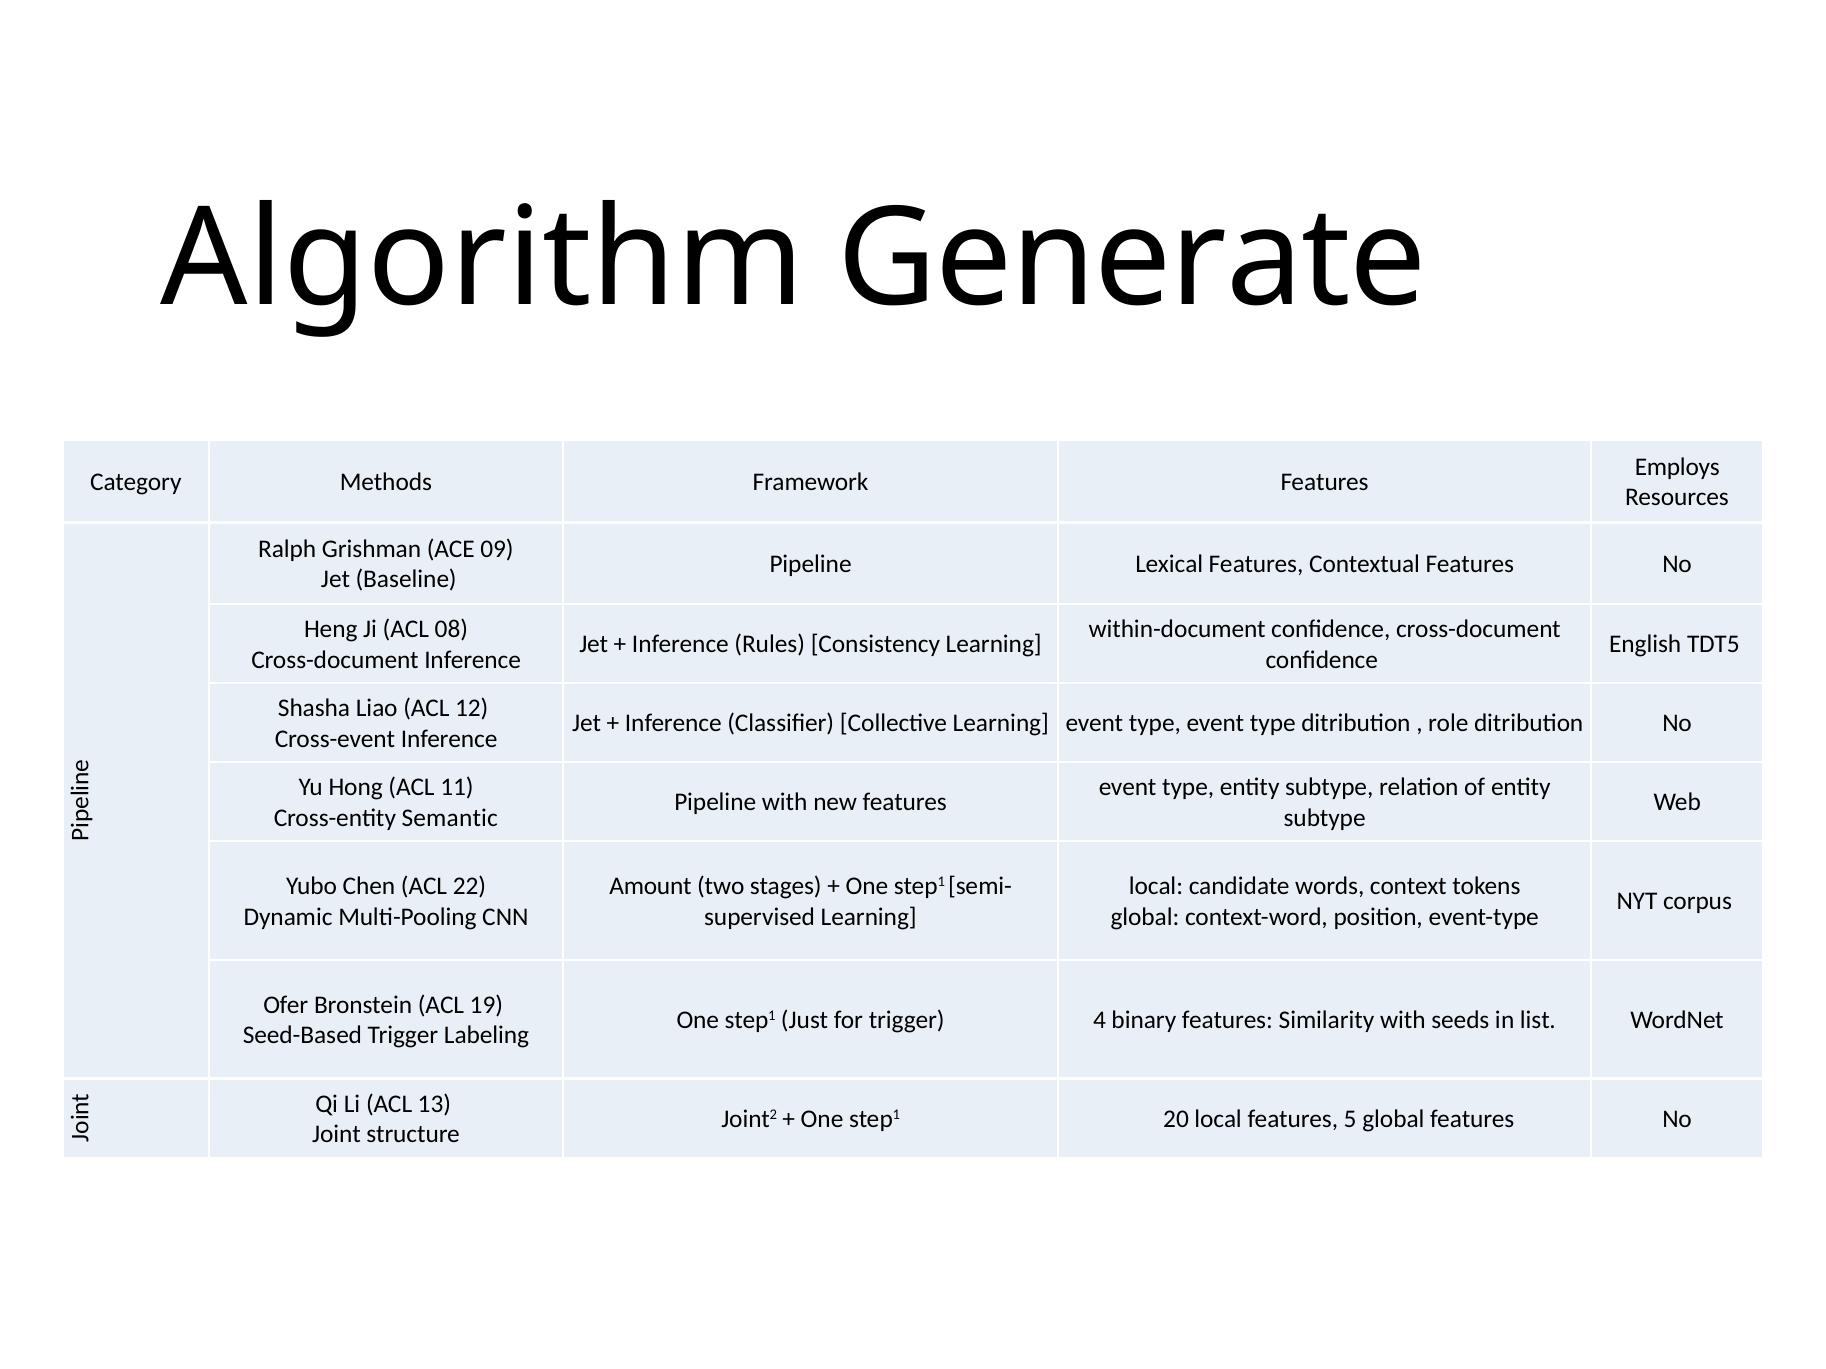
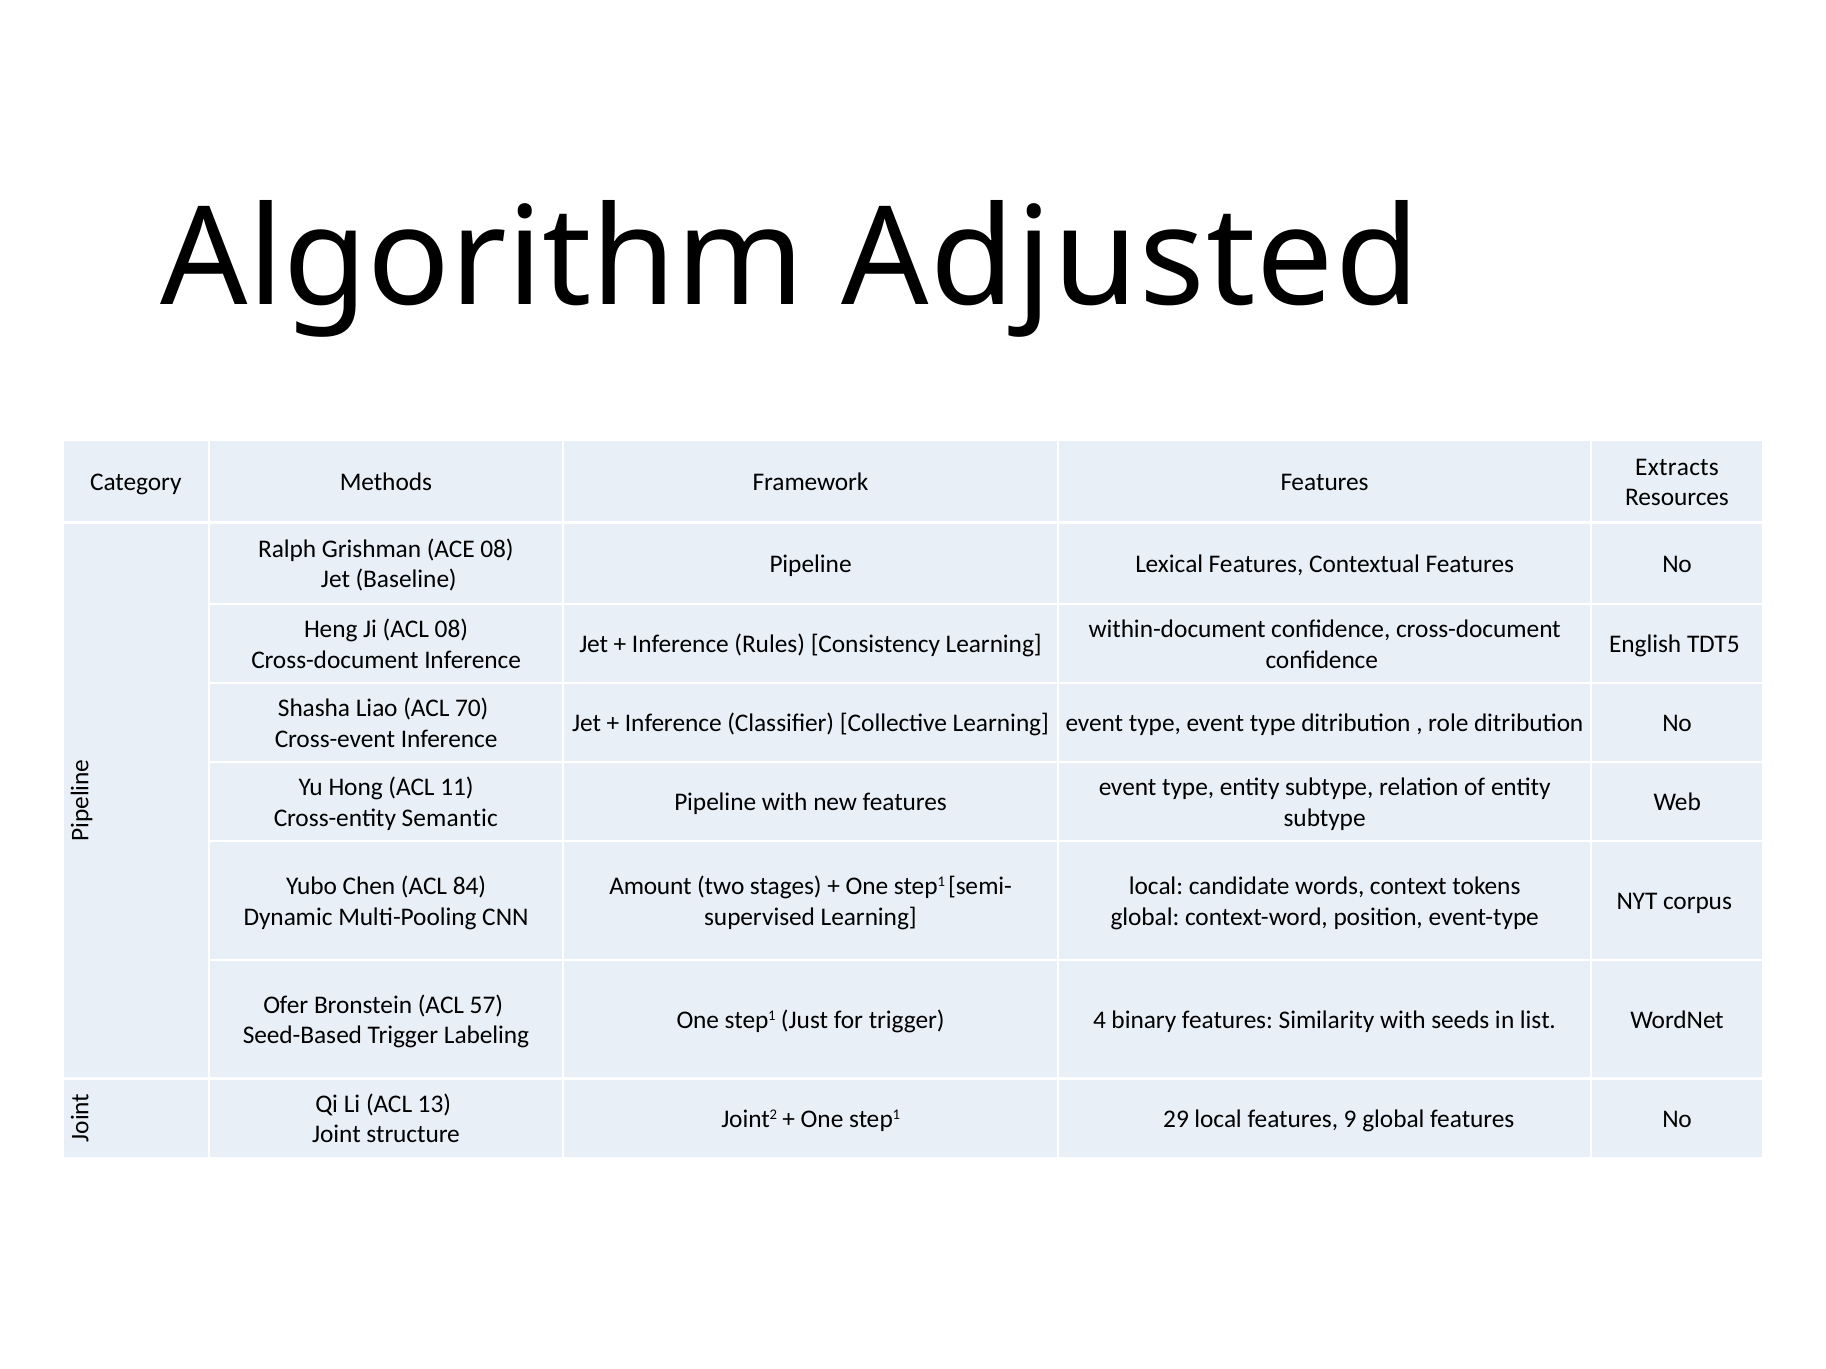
Generate: Generate -> Adjusted (1131, 259)
Employs: Employs -> Extracts (1677, 467)
ACE 09: 09 -> 08 (497, 549)
12: 12 -> 70 (472, 708)
22: 22 -> 84 (469, 886)
19: 19 -> 57 (486, 1005)
20: 20 -> 29 (1176, 1120)
5: 5 -> 9 (1350, 1120)
